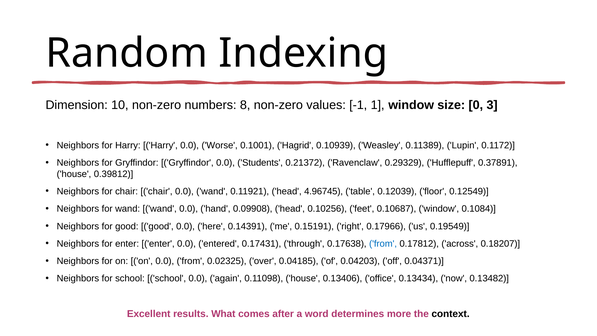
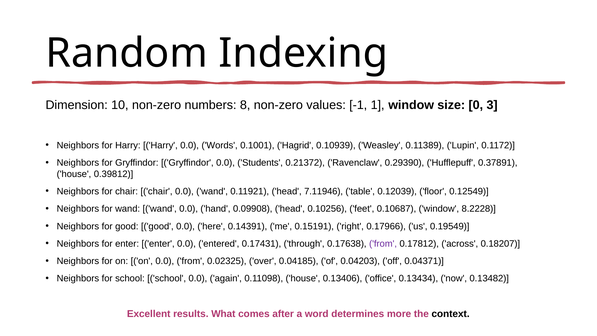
Worse: Worse -> Words (220, 145)
0.29329: 0.29329 -> 0.29390 (404, 163)
4.96745: 4.96745 -> 7.11946 (324, 191)
0.1084: 0.1084 -> 8.2228 (479, 209)
from colour: blue -> purple (383, 244)
